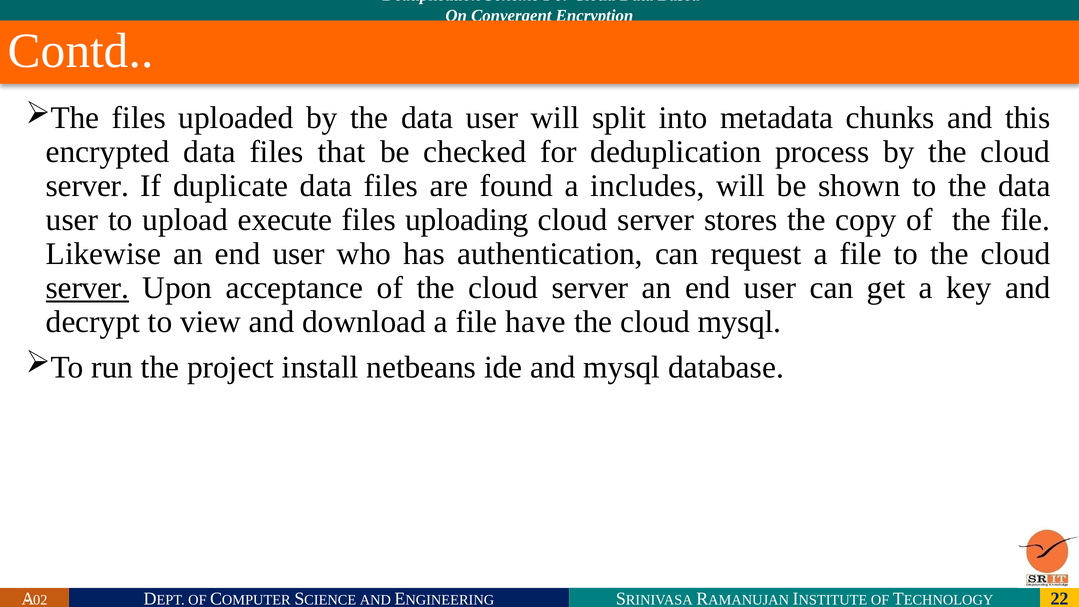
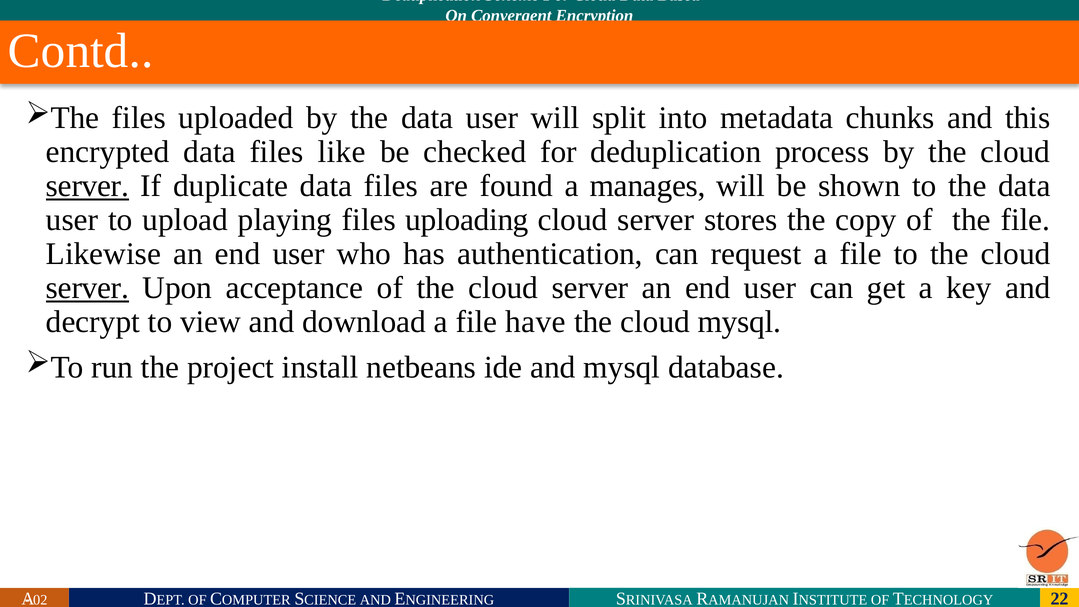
that: that -> like (342, 152)
server underline: none -> present (88, 186)
includes: includes -> manages (648, 186)
execute: execute -> playing (285, 220)
